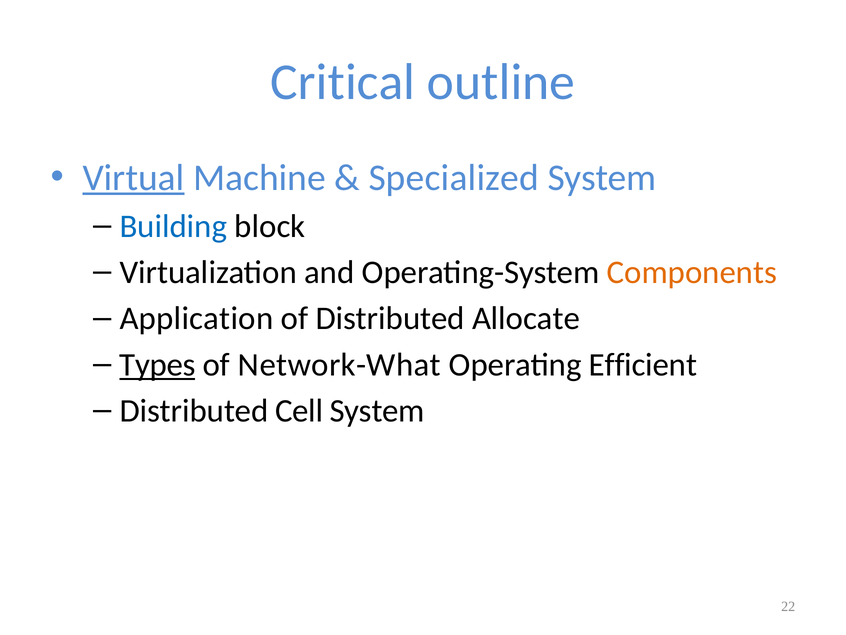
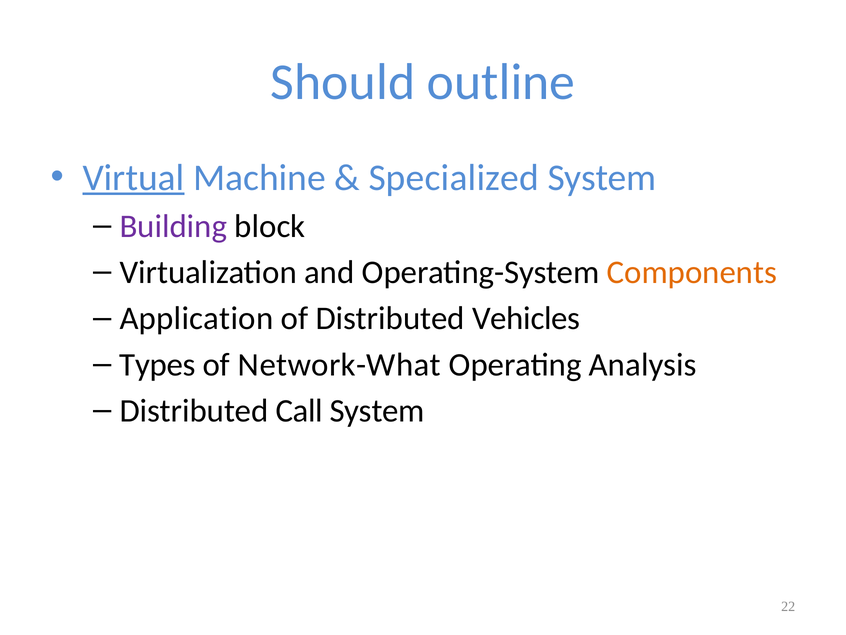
Critical: Critical -> Should (343, 82)
Building colour: blue -> purple (173, 226)
Allocate: Allocate -> Vehicles (526, 318)
Types underline: present -> none (158, 364)
Efficient: Efficient -> Analysis (643, 364)
Cell: Cell -> Call (299, 410)
